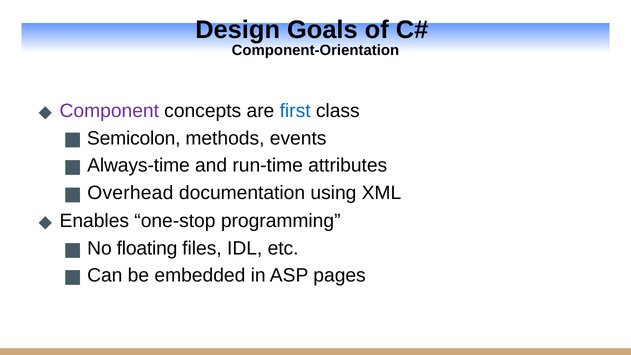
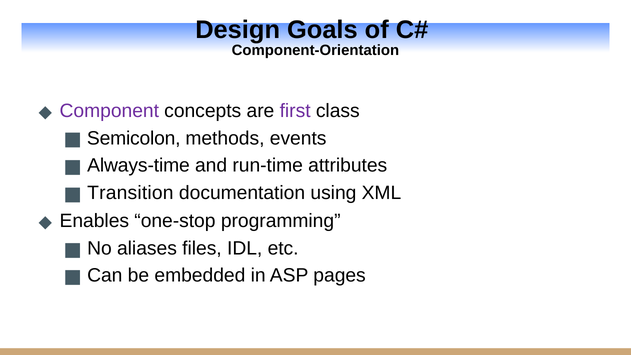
first colour: blue -> purple (295, 111)
Overhead: Overhead -> Transition (130, 193)
floating: floating -> aliases (147, 248)
